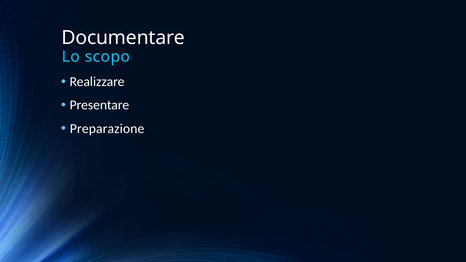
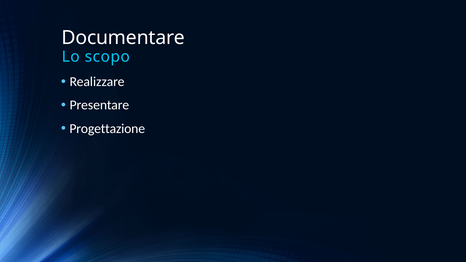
Preparazione: Preparazione -> Progettazione (107, 129)
